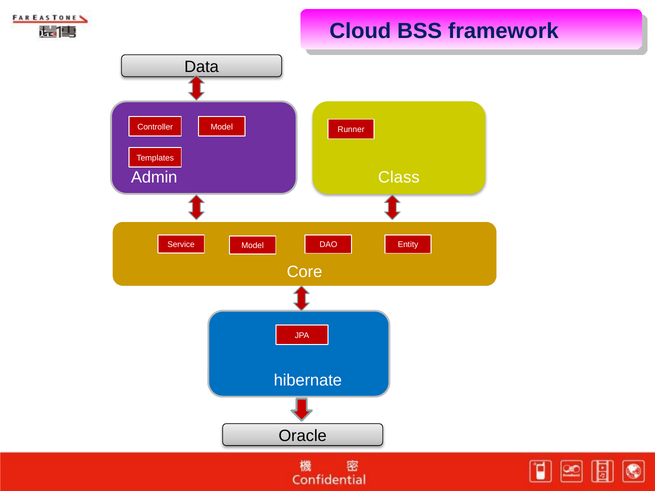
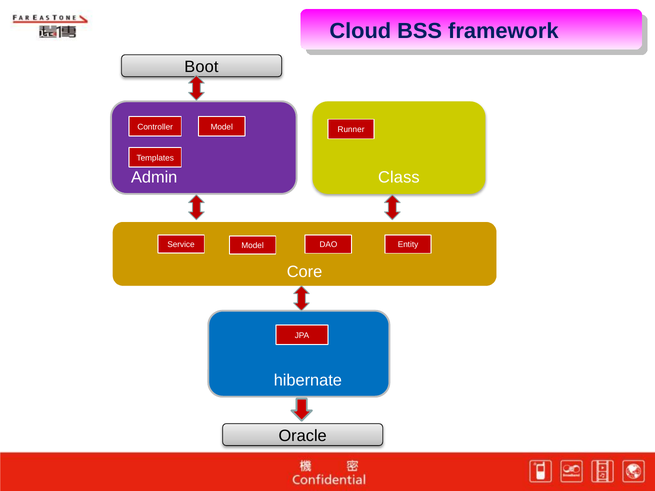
Data: Data -> Boot (201, 67)
